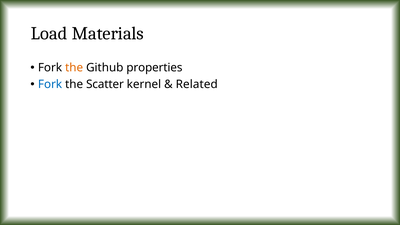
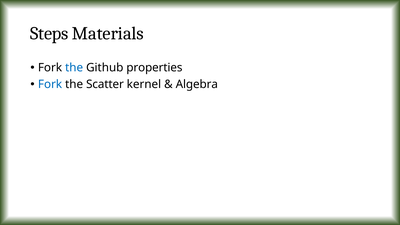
Load: Load -> Steps (49, 34)
the colour: orange -> blue (74, 68)
Related: Related -> Algebra (197, 84)
